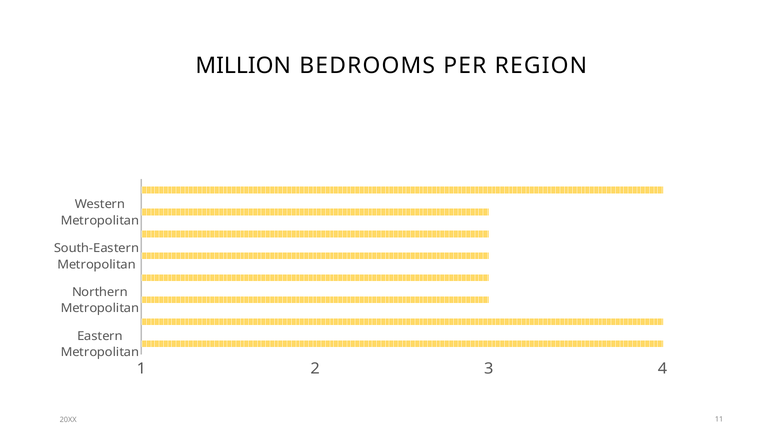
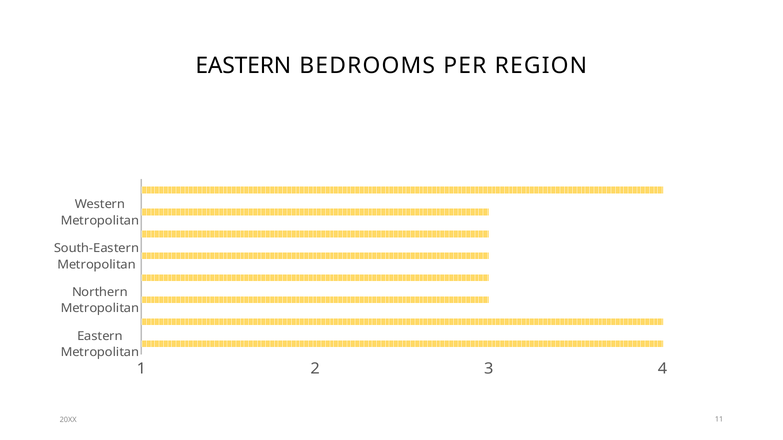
MILLION: MILLION -> EASTERN (243, 66)
